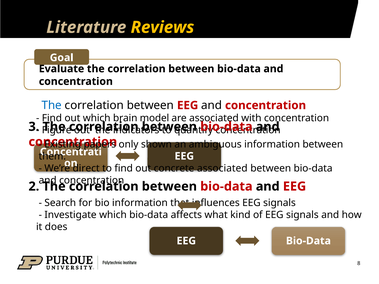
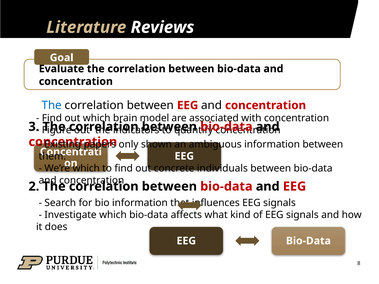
Reviews colour: yellow -> white (162, 27)
We’re direct: direct -> which (86, 169)
concrete associated: associated -> individuals (222, 169)
